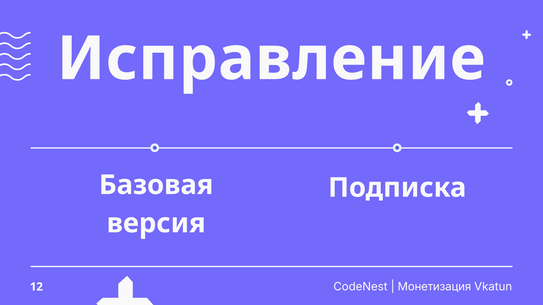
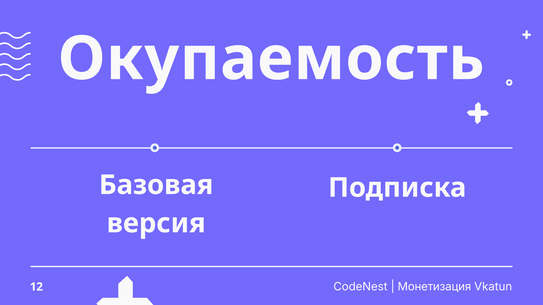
Исправление: Исправление -> Окупаемость (271, 59)
